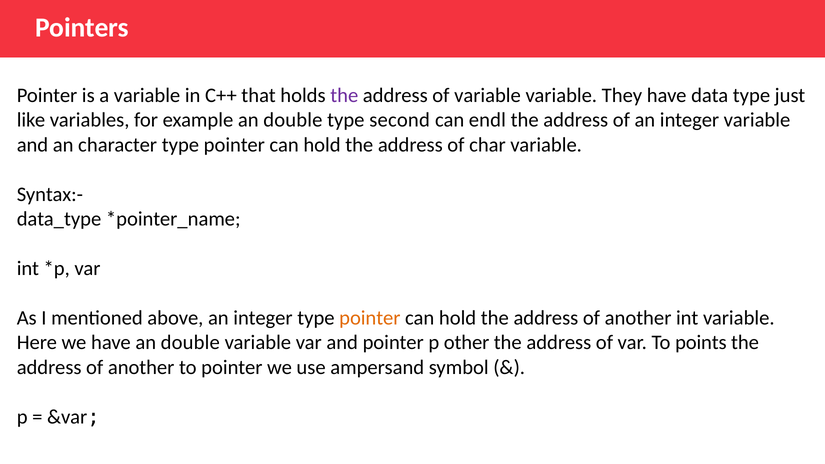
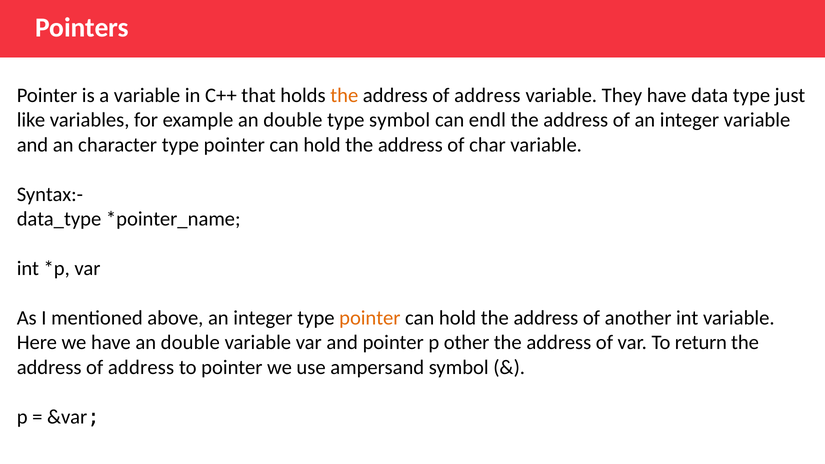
the colour: purple -> orange (344, 95)
variable: variable -> address (487, 95)
type second: second -> symbol (400, 120)
points: points -> return (701, 343)
another: another -> address (141, 367)
